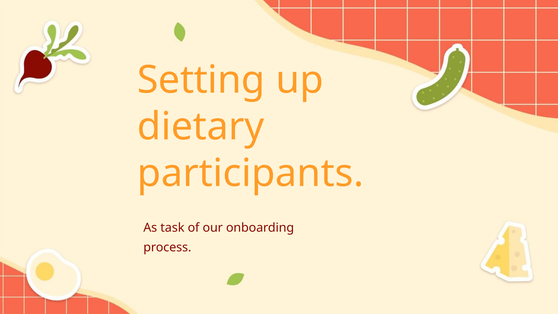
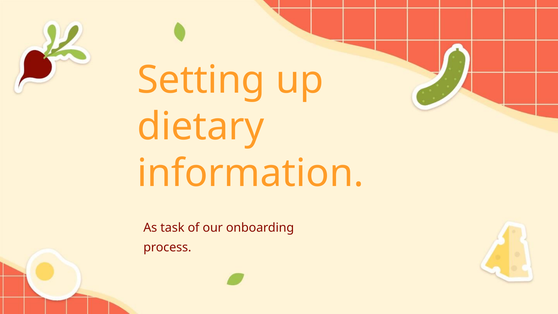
participants: participants -> information (250, 173)
